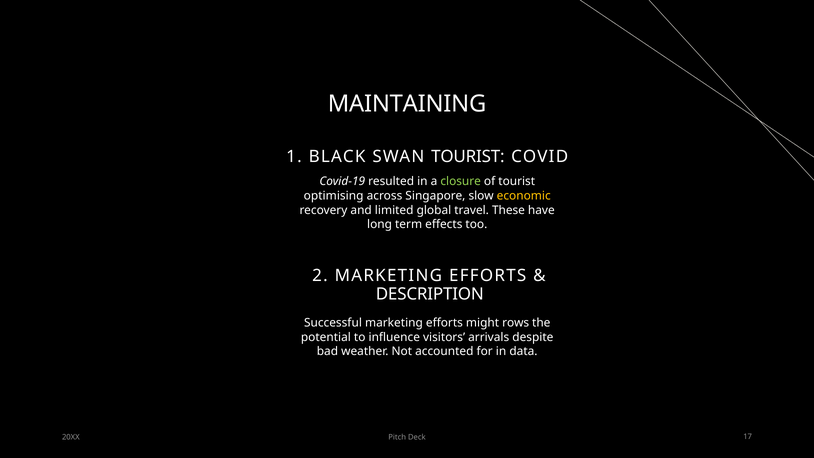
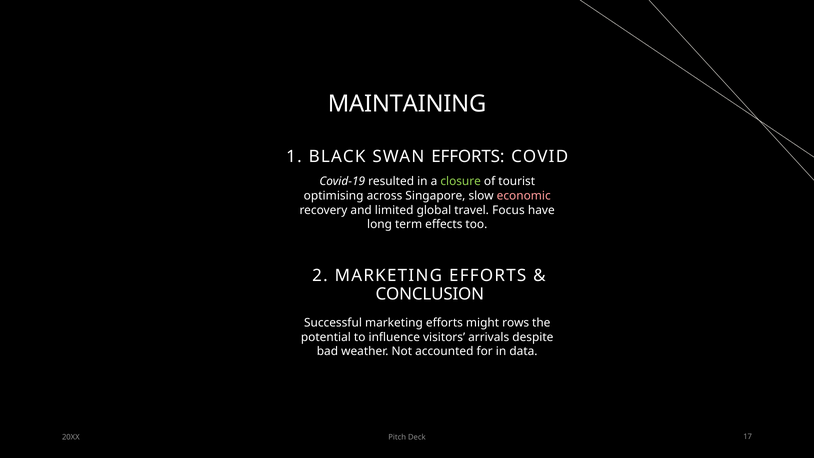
SWAN TOURIST: TOURIST -> EFFORTS (468, 156)
economic colour: yellow -> pink (524, 196)
These: These -> Focus (508, 210)
DESCRIPTION: DESCRIPTION -> CONCLUSION (430, 294)
